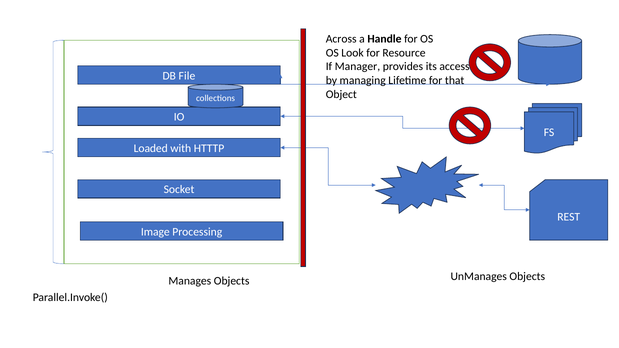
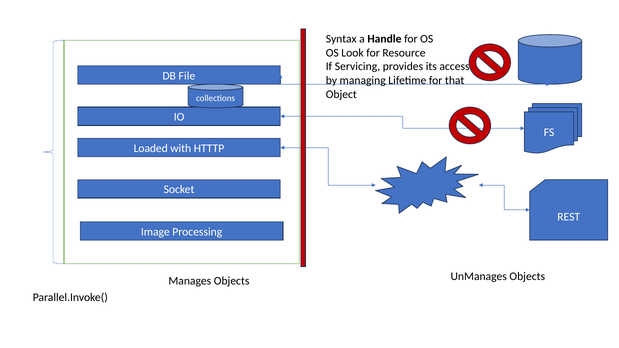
Across: Across -> Syntax (341, 39)
Manager: Manager -> Servicing (357, 67)
